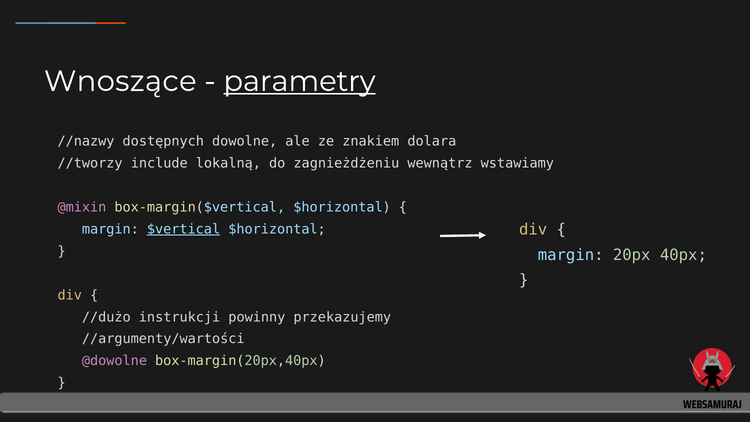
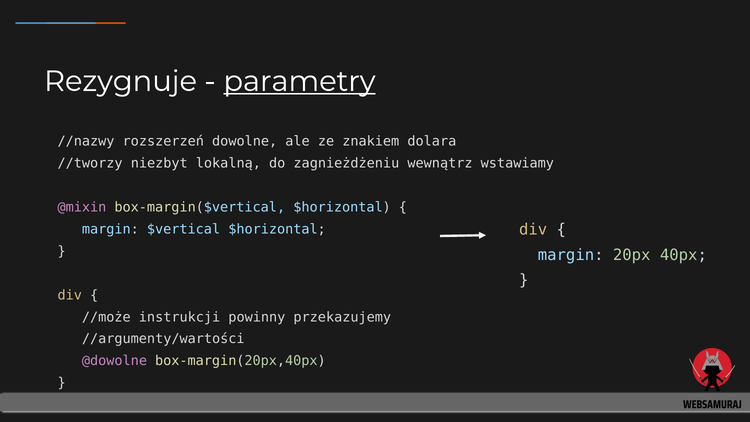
Wnoszące: Wnoszące -> Rezygnuje (121, 81)
dostępnych: dostępnych -> rozszerzeń (163, 141)
include: include -> niezbyt (159, 163)
$vertical underline: present -> none (184, 229)
//dużo: //dużo -> //może (106, 317)
